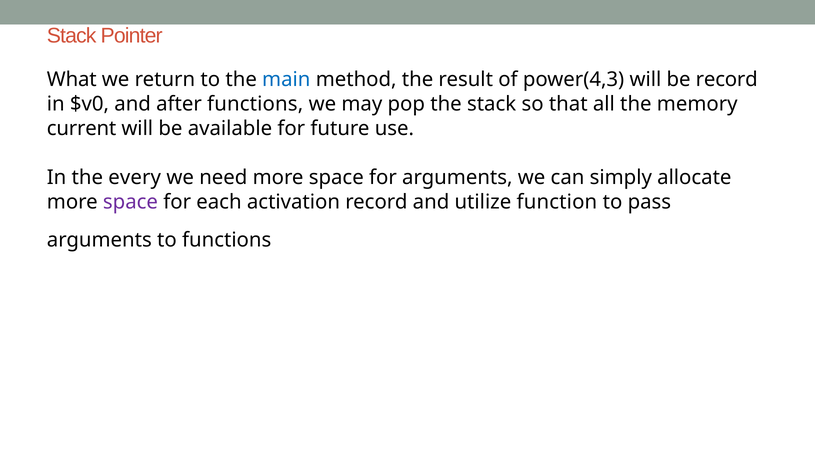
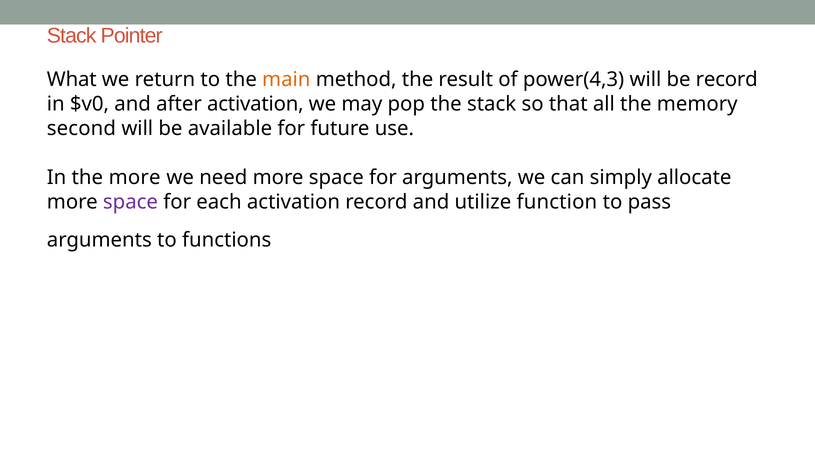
main colour: blue -> orange (286, 80)
after functions: functions -> activation (255, 104)
current: current -> second (81, 129)
the every: every -> more (135, 177)
